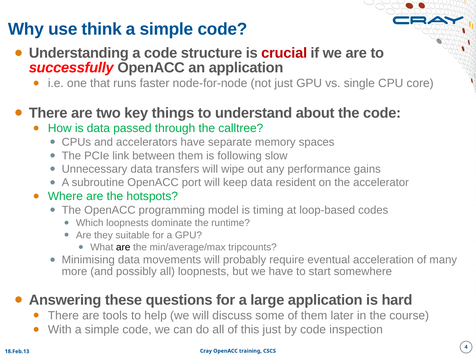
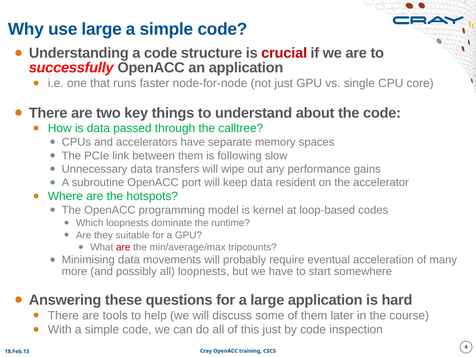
use think: think -> large (102, 29)
timing: timing -> kernel (268, 210)
are colour: black -> red (123, 247)
